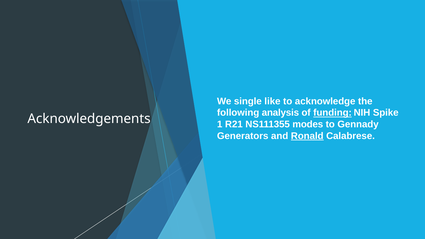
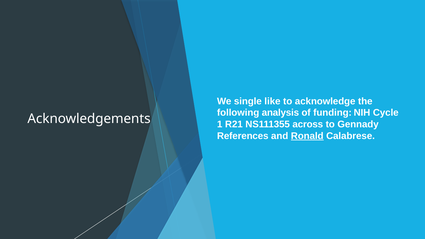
funding underline: present -> none (333, 113)
Spike: Spike -> Cycle (386, 113)
modes: modes -> across (308, 124)
Generators: Generators -> References (243, 136)
